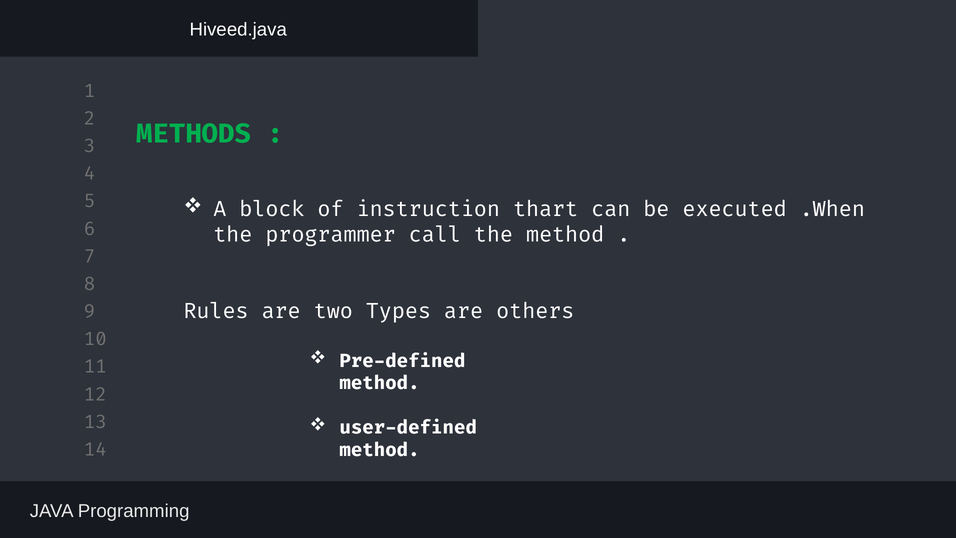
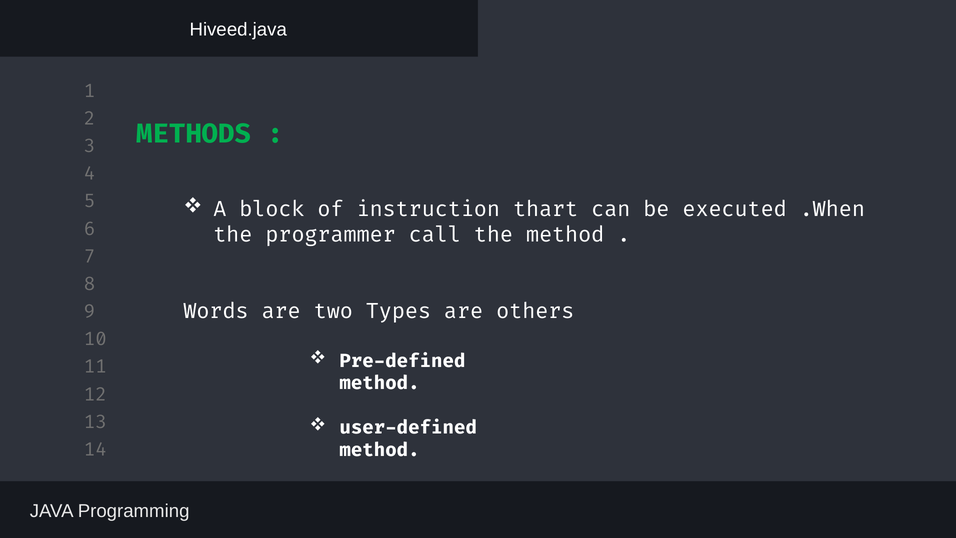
Rules: Rules -> Words (216, 311)
